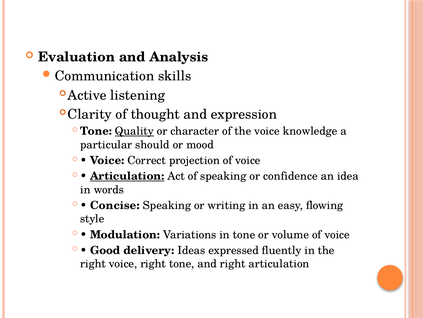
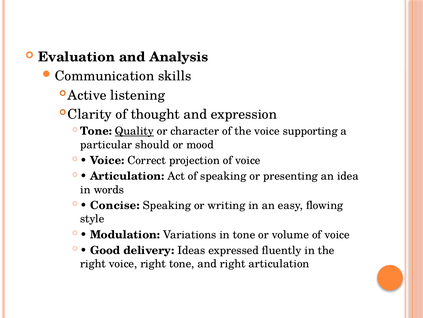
knowledge: knowledge -> supporting (310, 131)
Articulation underline: present -> none (127, 176)
confidence: confidence -> presenting (290, 176)
